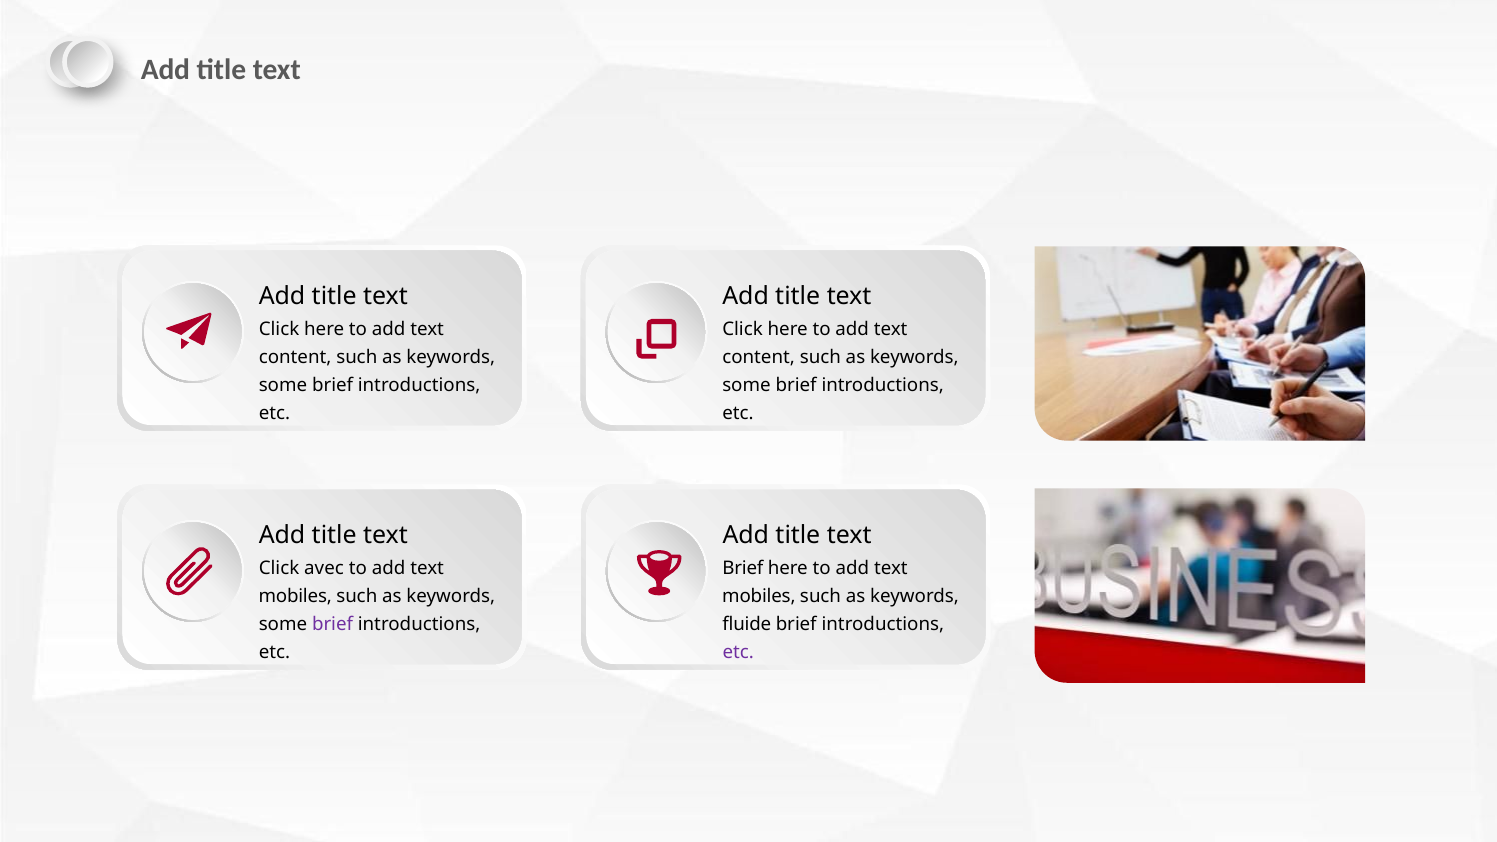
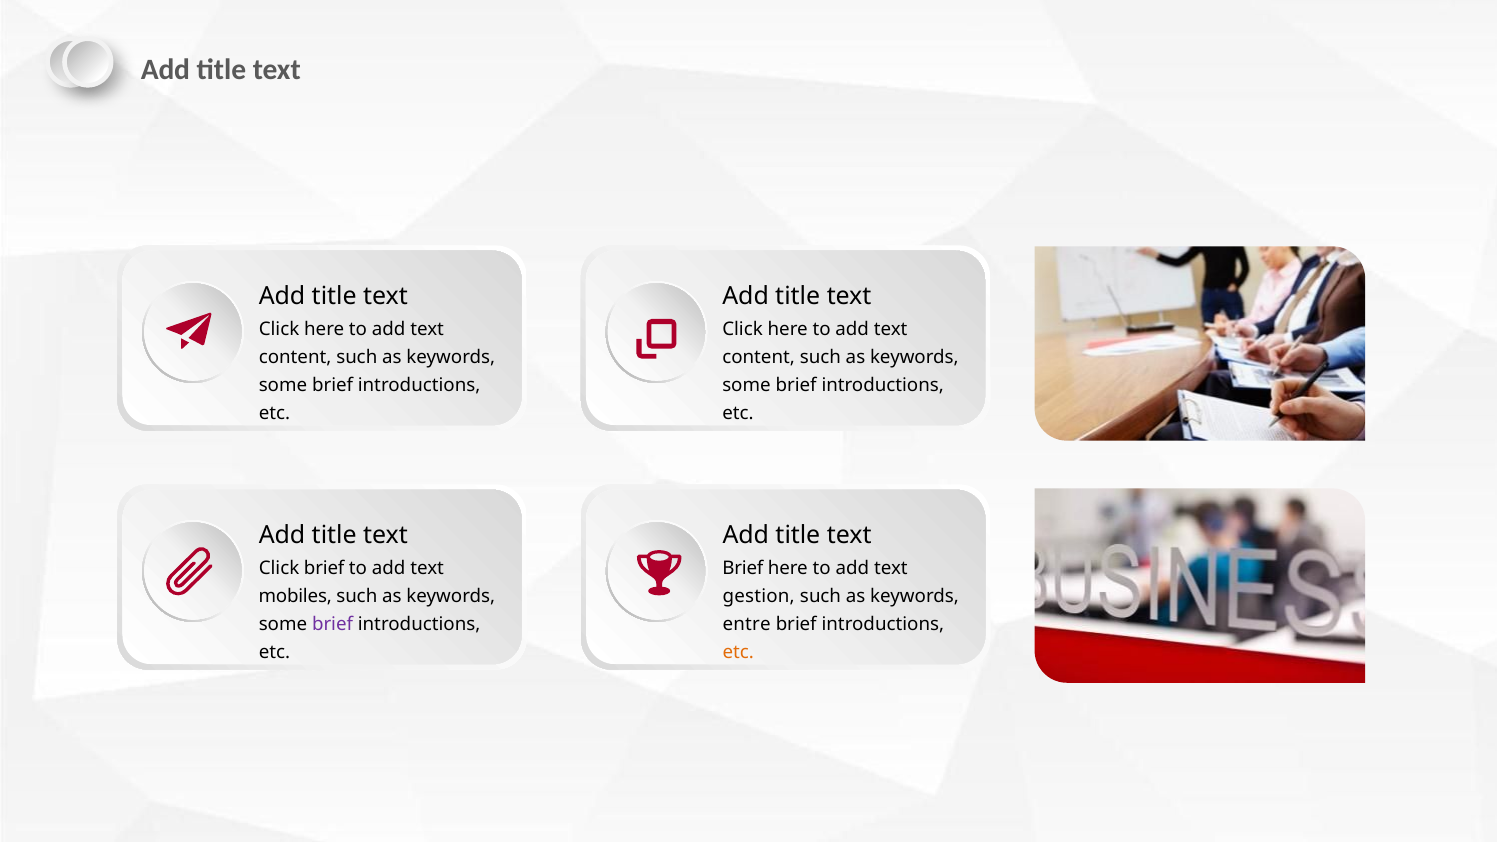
Click avec: avec -> brief (324, 568)
mobiles: mobiles -> gestion (759, 596)
fluide: fluide -> entre (747, 624)
etc colour: purple -> orange (738, 652)
